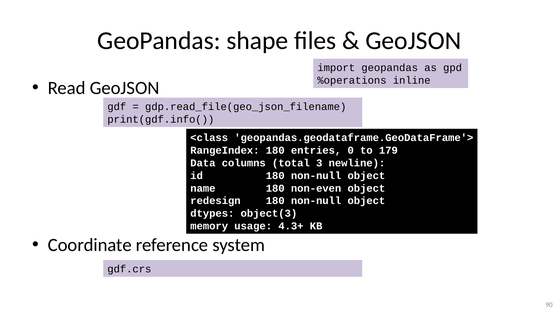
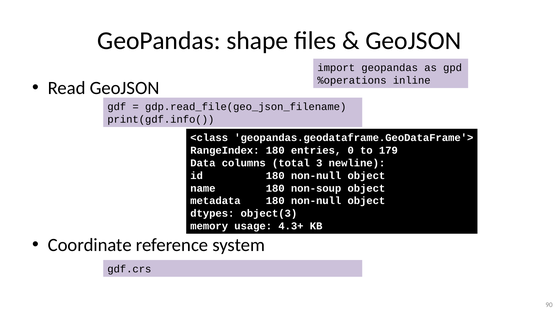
non-even: non-even -> non-soup (316, 188)
redesign: redesign -> metadata (215, 201)
